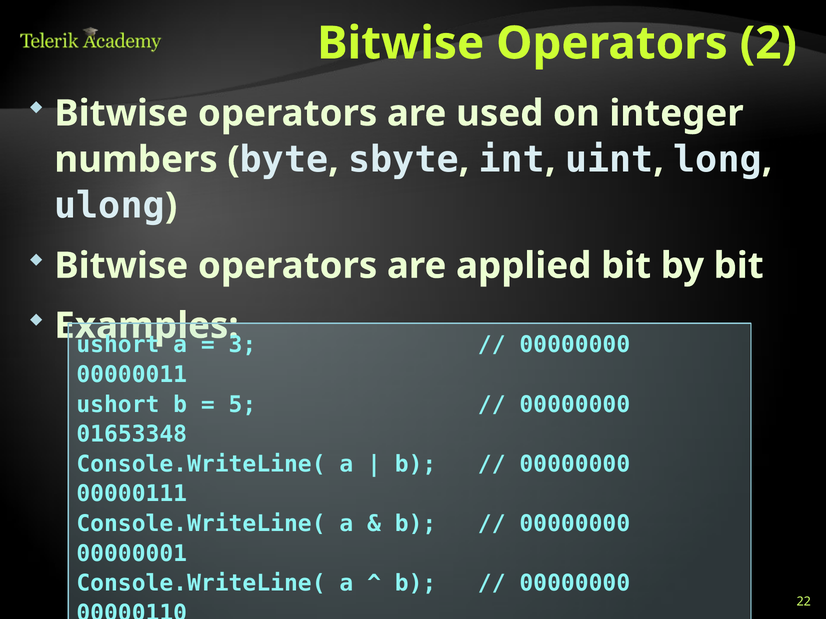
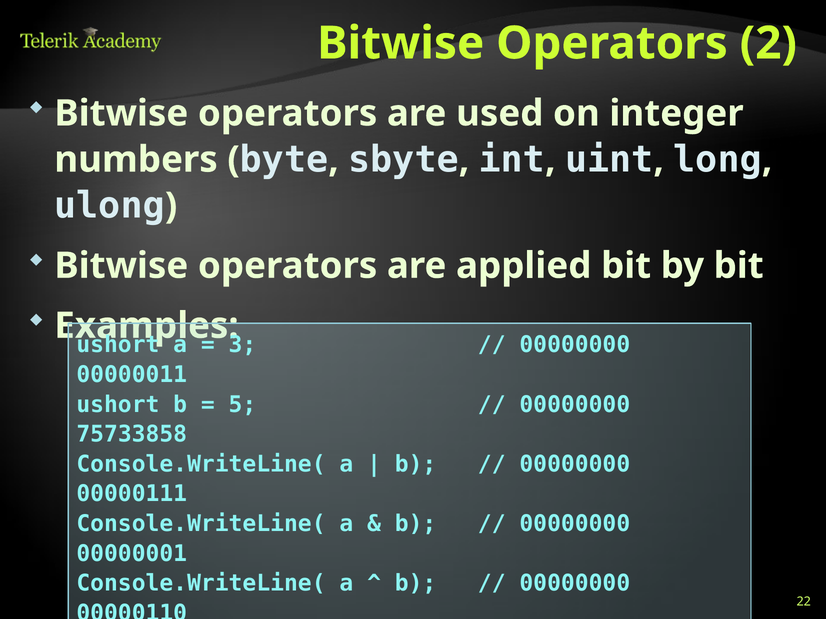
01653348: 01653348 -> 75733858 (132, 435)
